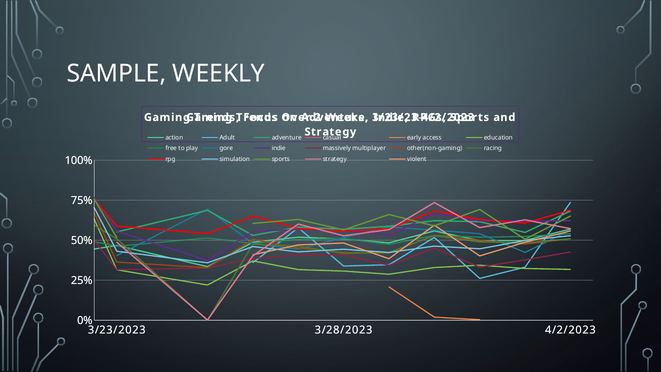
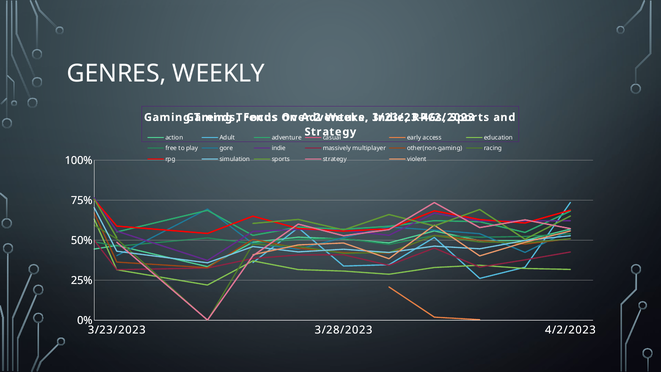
SAMPLE: SAMPLE -> GENRES (117, 73)
